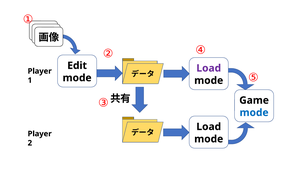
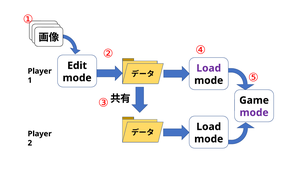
mode colour: blue -> purple (254, 112)
